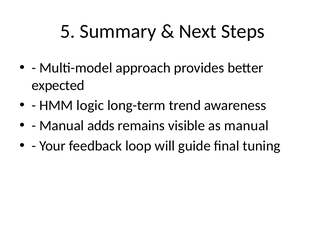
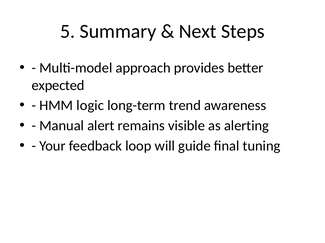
adds: adds -> alert (101, 126)
as manual: manual -> alerting (246, 126)
